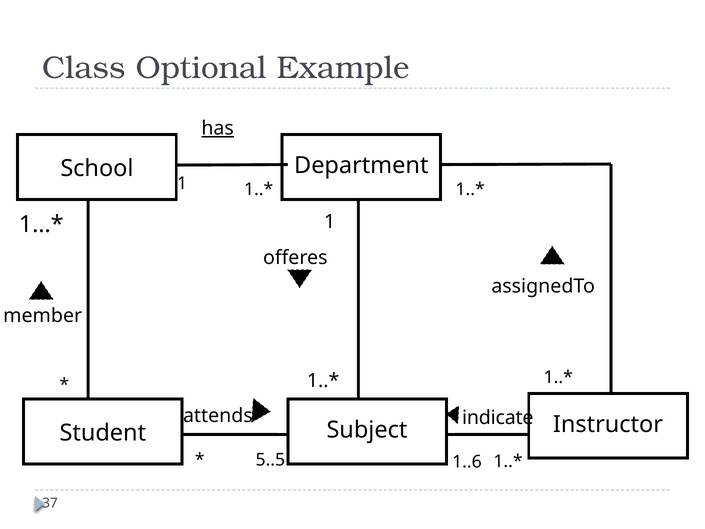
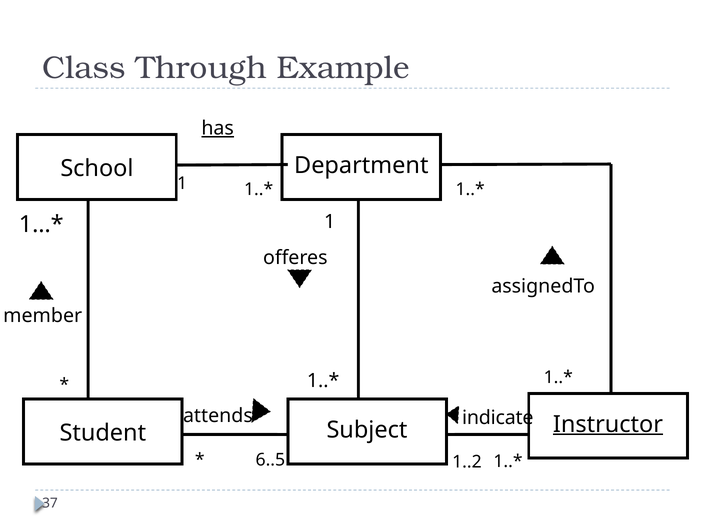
Optional: Optional -> Through (201, 68)
Instructor underline: none -> present (608, 424)
5..5: 5..5 -> 6..5 (270, 460)
1..6: 1..6 -> 1..2 (467, 462)
